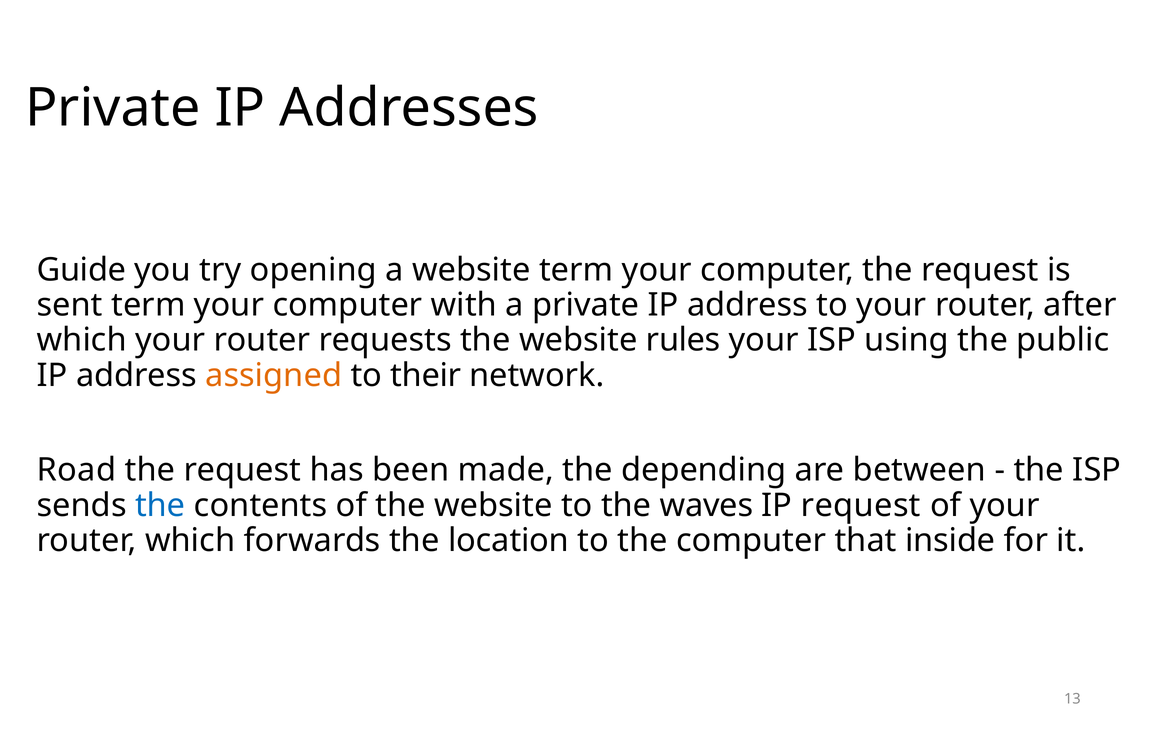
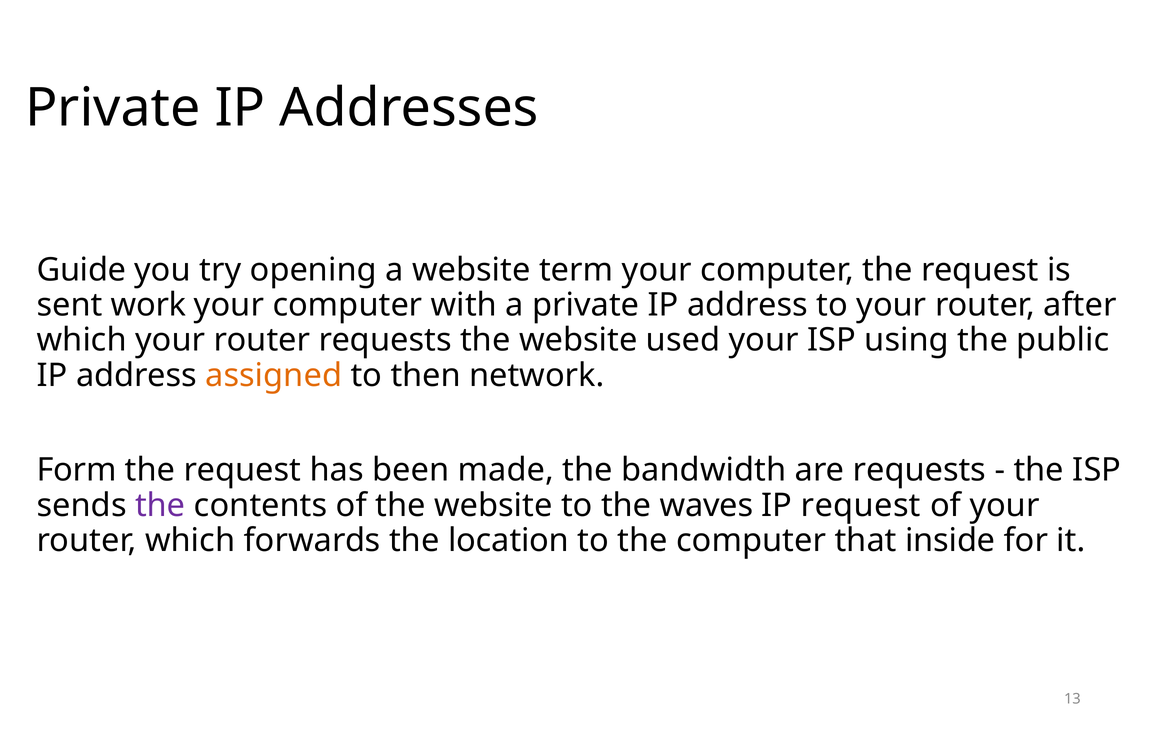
sent term: term -> work (149, 305)
rules: rules -> used (683, 340)
their: their -> then (426, 375)
Road: Road -> Form (77, 470)
depending: depending -> bandwidth (704, 470)
are between: between -> requests (919, 470)
the colour: blue -> purple (160, 505)
